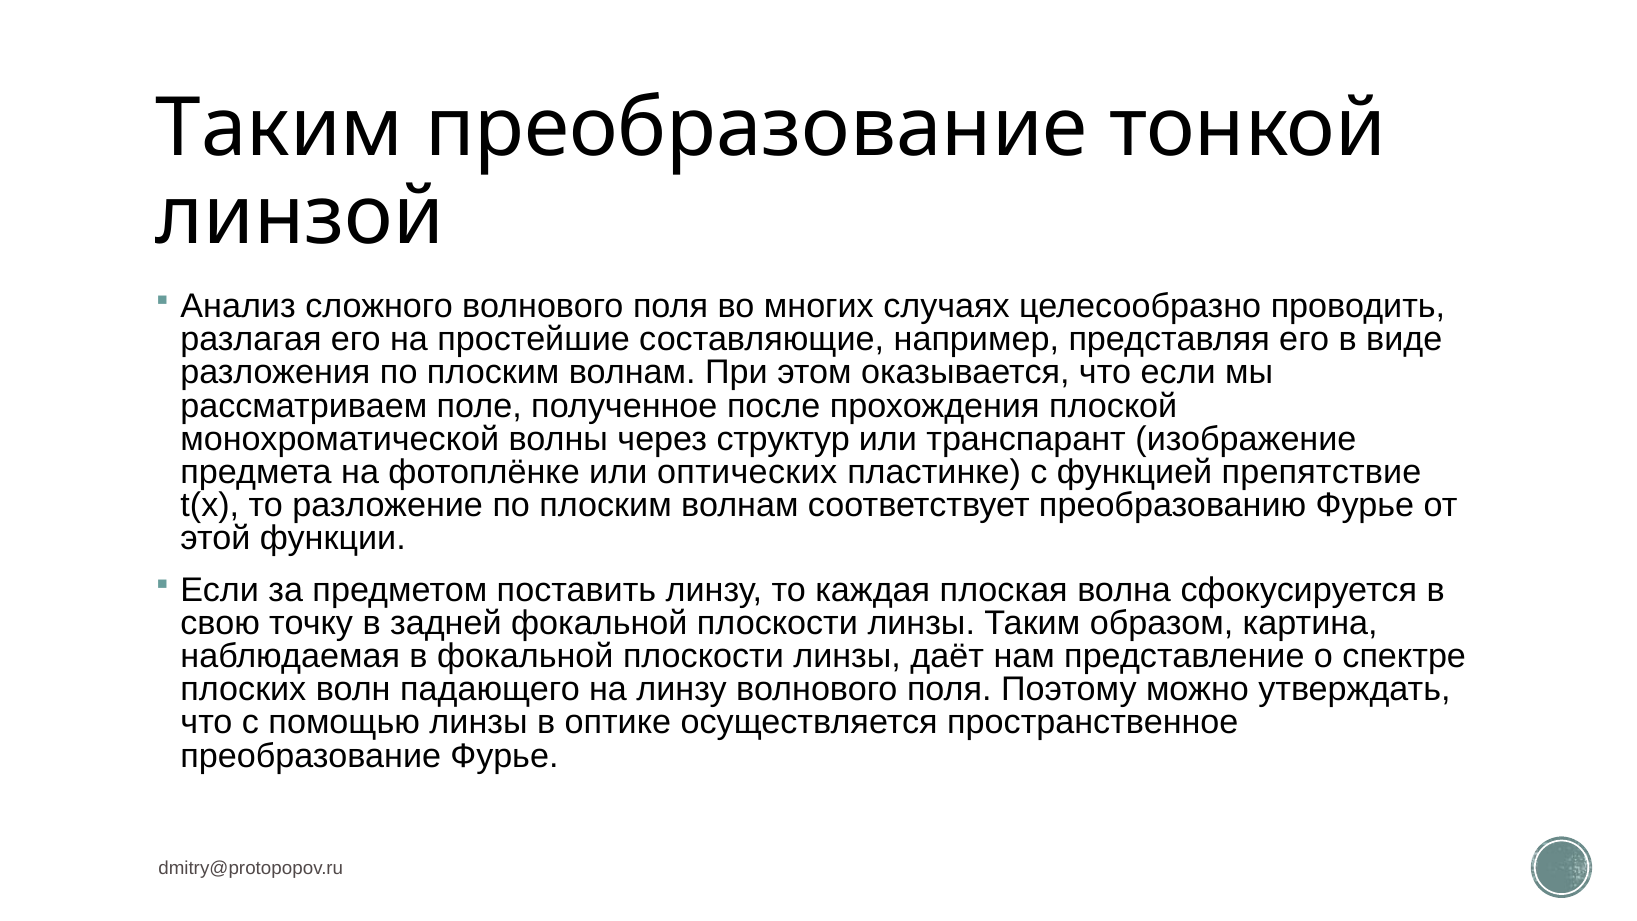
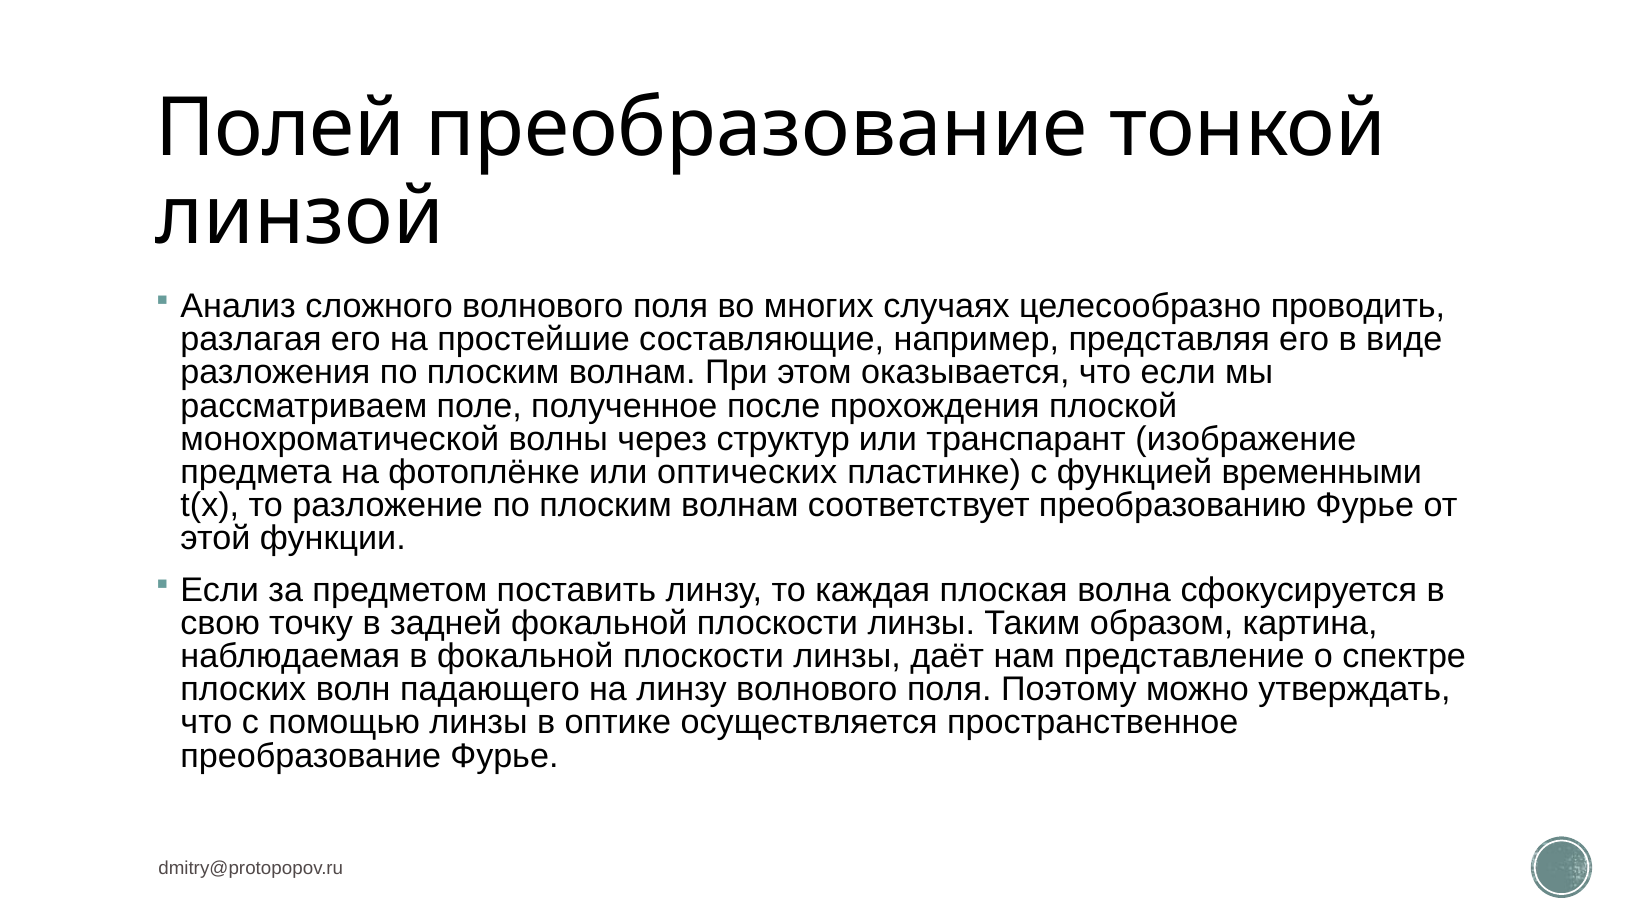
Таким: Таким -> Полей (280, 128)
препятствие: препятствие -> временными (1322, 472)
